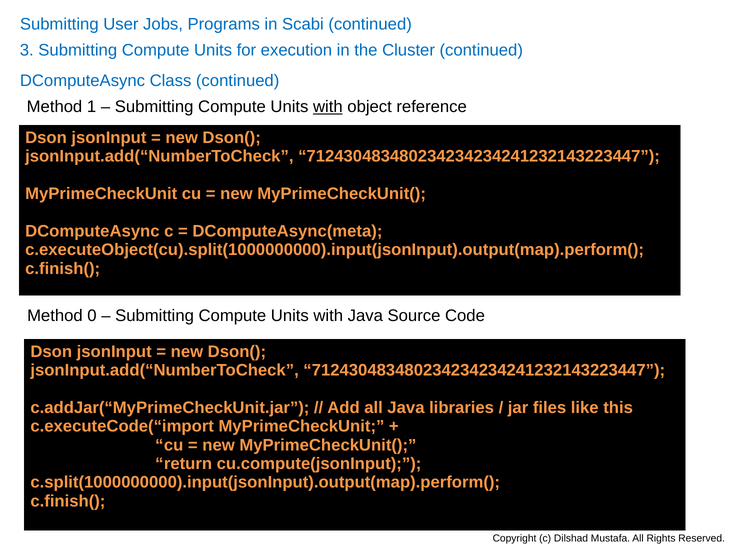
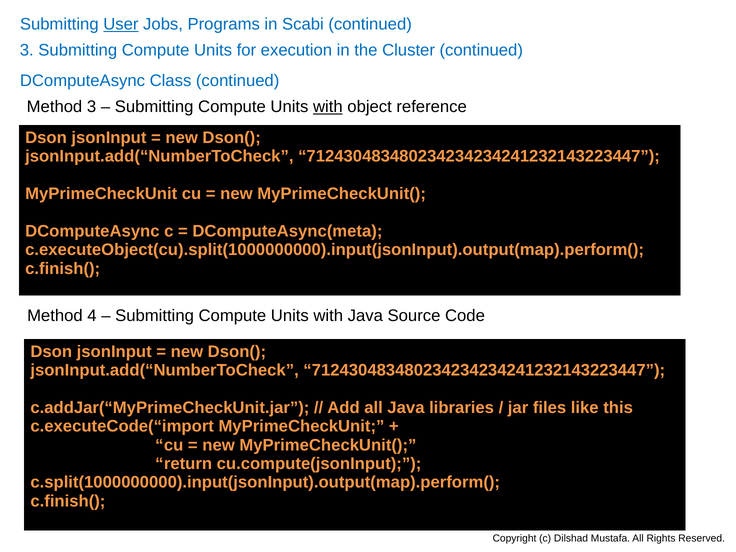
User underline: none -> present (121, 24)
Method 1: 1 -> 3 (92, 107)
0: 0 -> 4 (92, 316)
